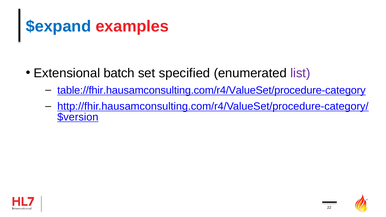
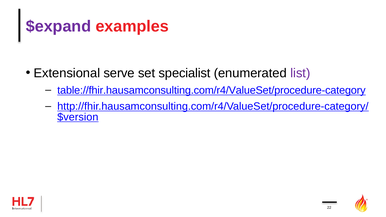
$expand colour: blue -> purple (59, 26)
batch: batch -> serve (119, 73)
specified: specified -> specialist (185, 73)
